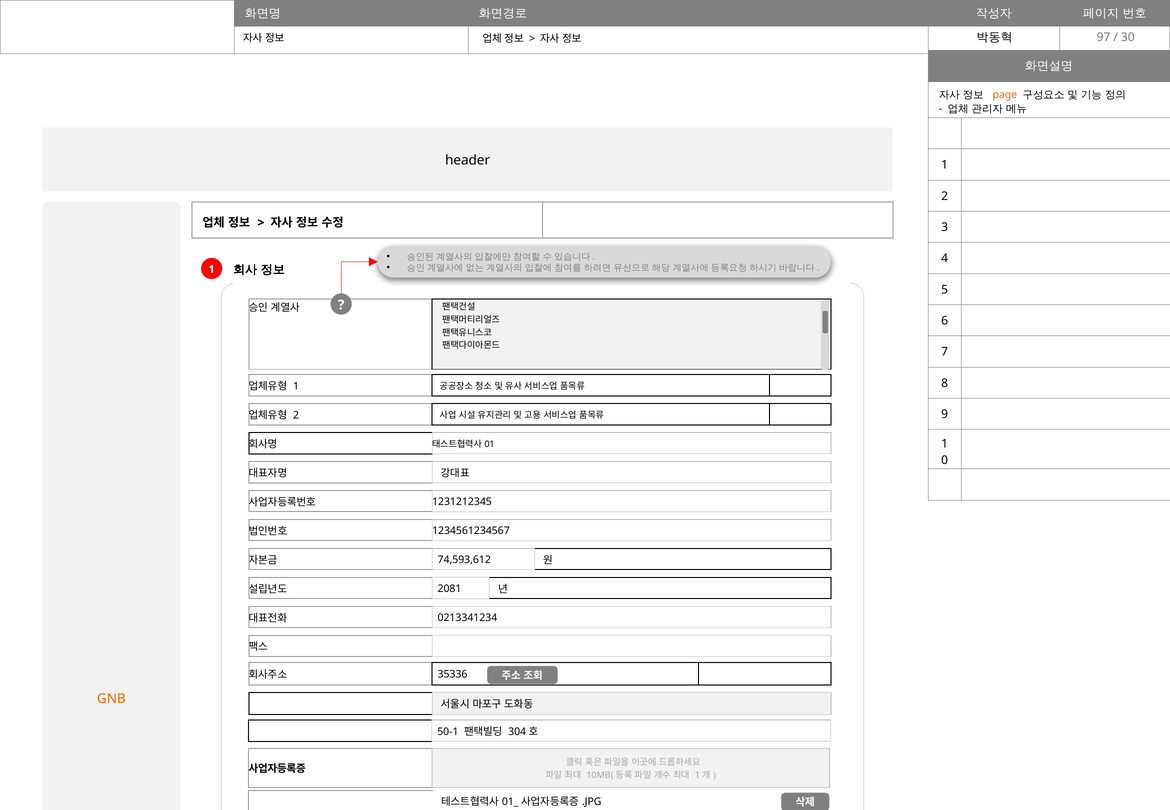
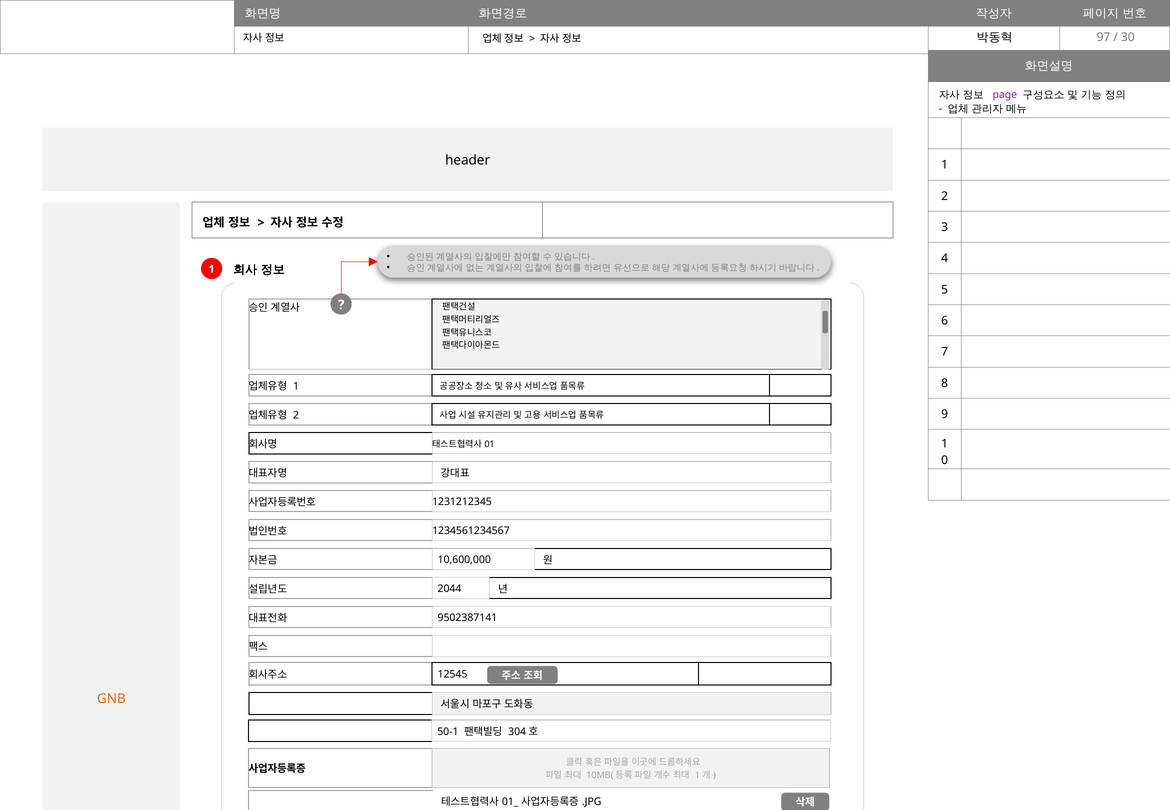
page colour: orange -> purple (1005, 95)
74,593,612: 74,593,612 -> 10,600,000 (464, 560)
2081: 2081 -> 2044 (450, 589)
0213341234: 0213341234 -> 9502387141 (467, 618)
35336: 35336 -> 12545 (452, 674)
